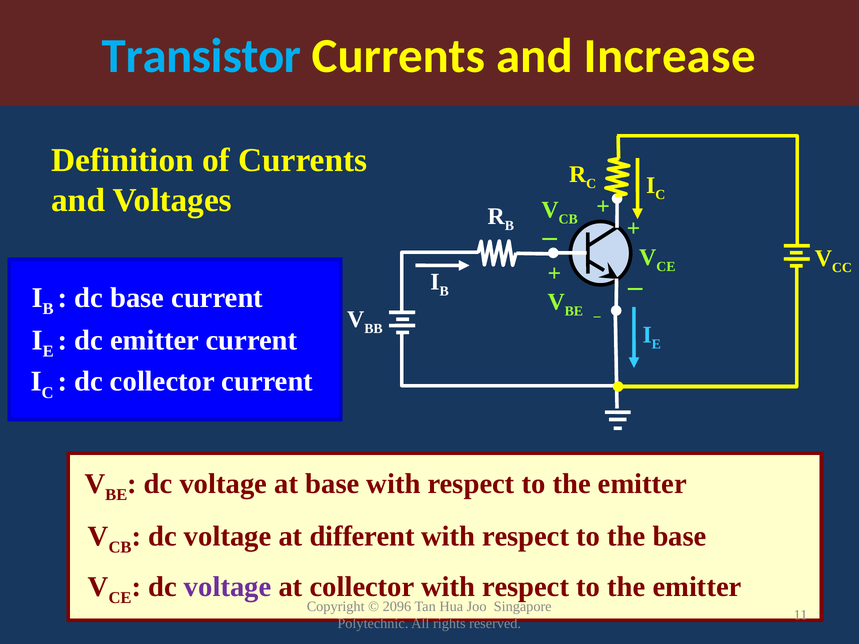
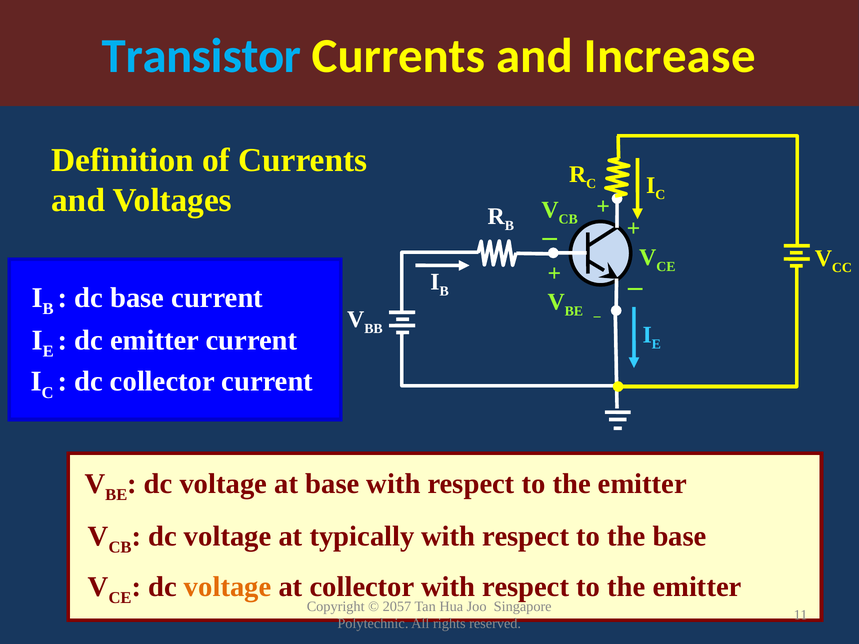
different: different -> typically (362, 536)
voltage colour: purple -> orange (228, 587)
2096: 2096 -> 2057 (397, 607)
